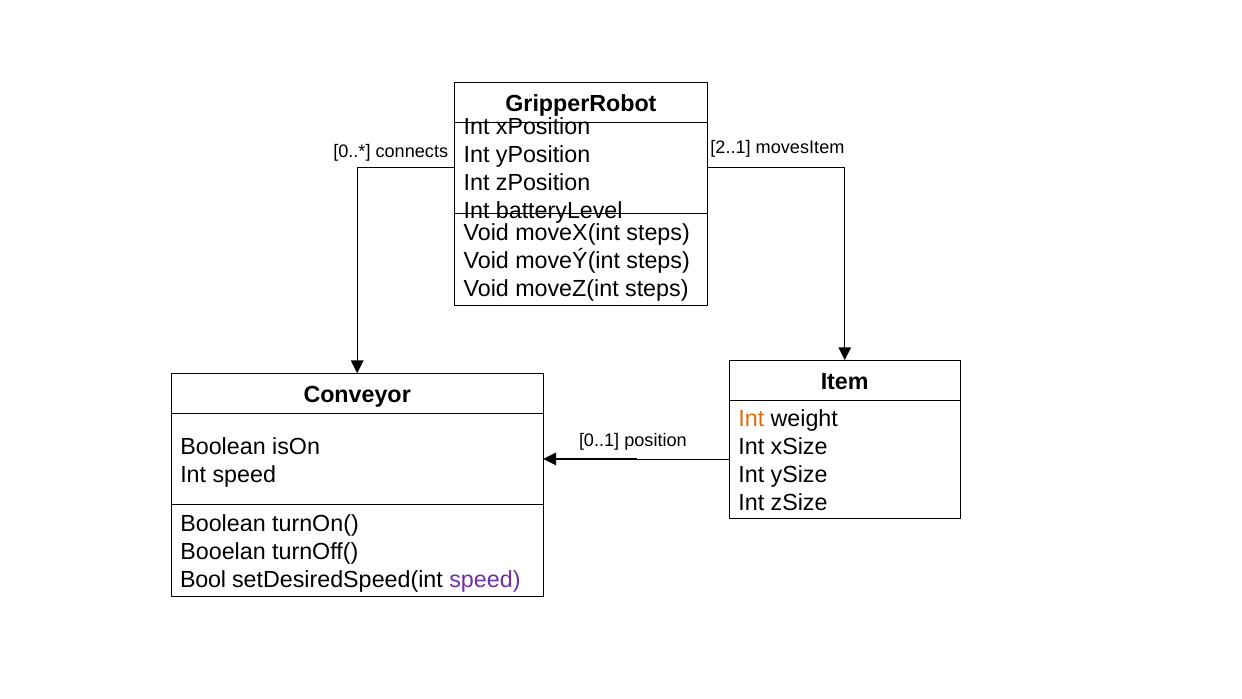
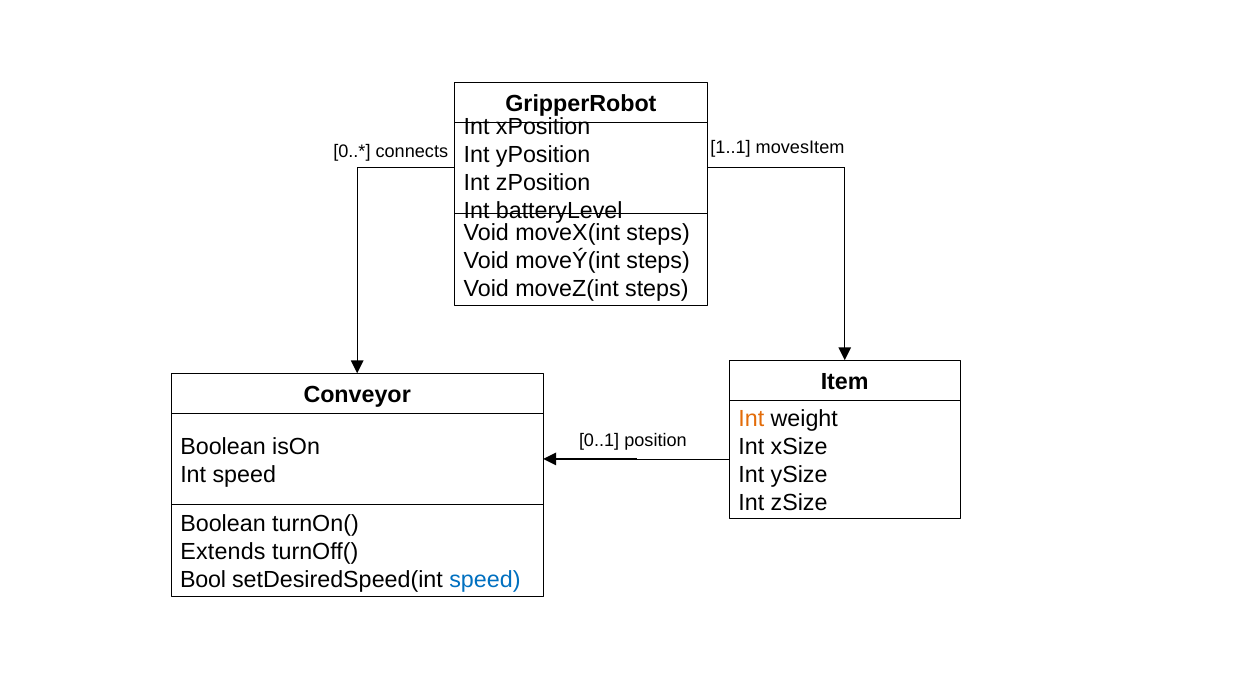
2..1: 2..1 -> 1..1 (731, 147)
Booelan: Booelan -> Extends (223, 552)
speed colour: purple -> blue (485, 580)
